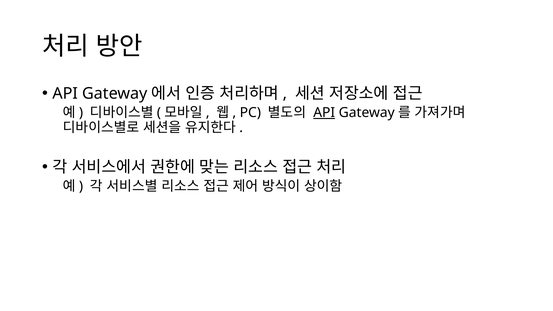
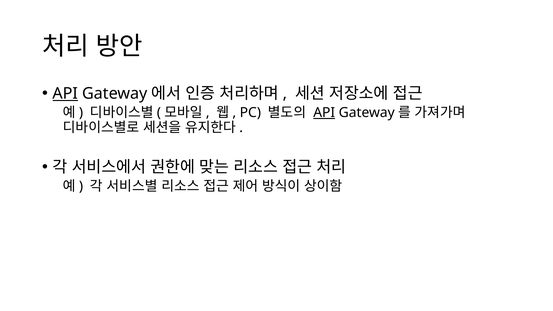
API underline: none -> present (65, 93)
